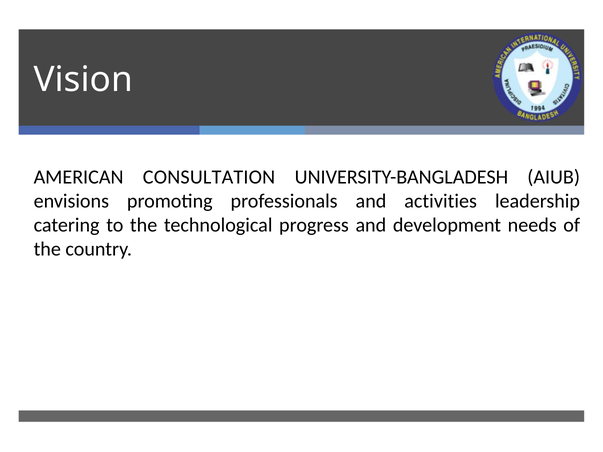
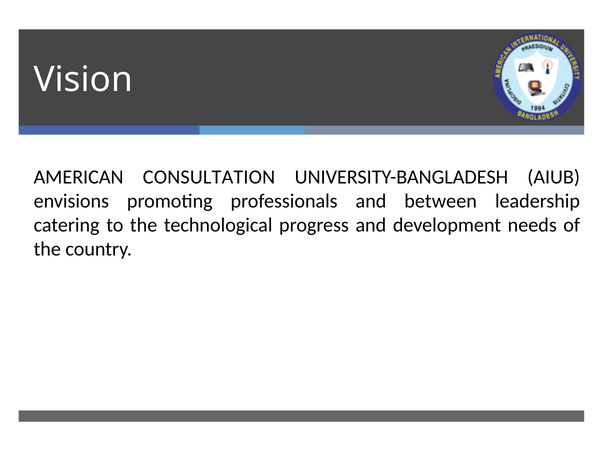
activities: activities -> between (441, 201)
